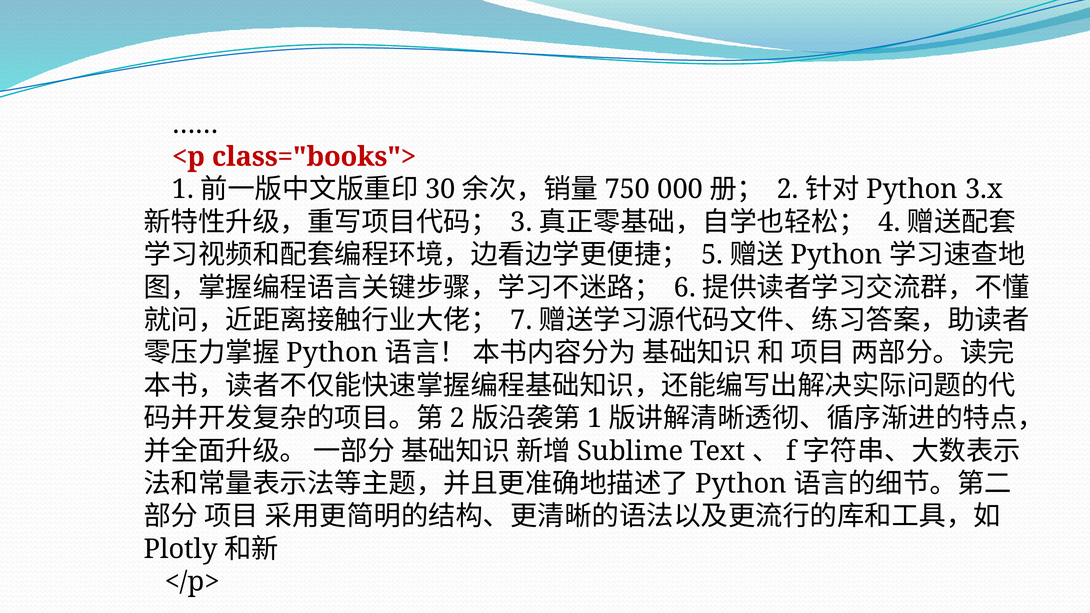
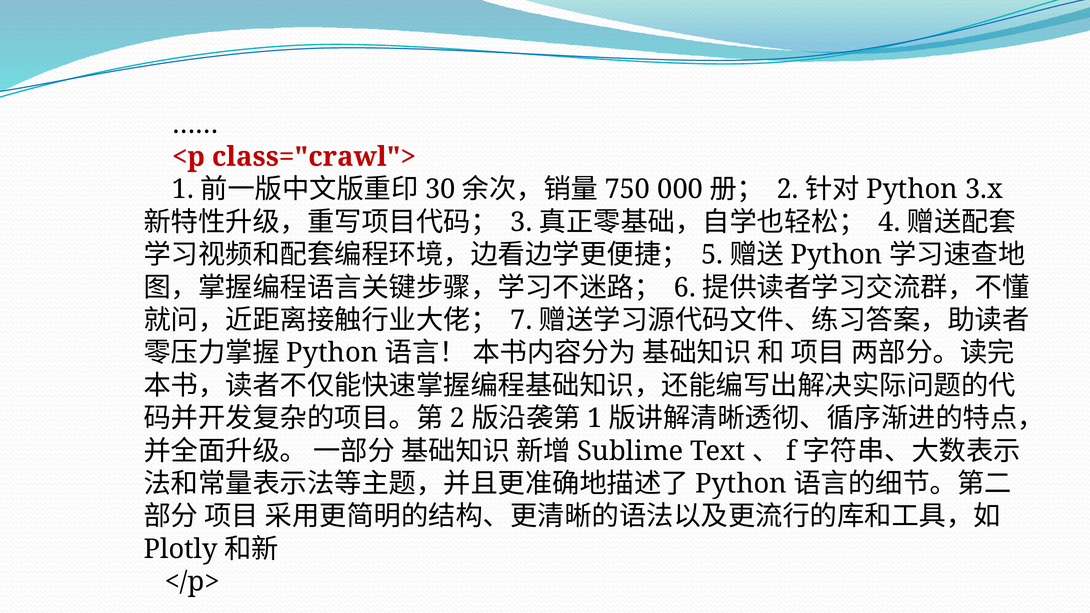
class="books">: class="books"> -> class="crawl"> (314, 157)
